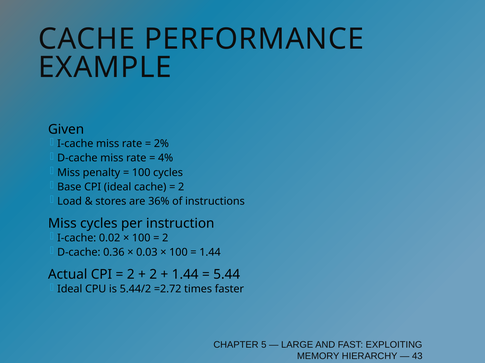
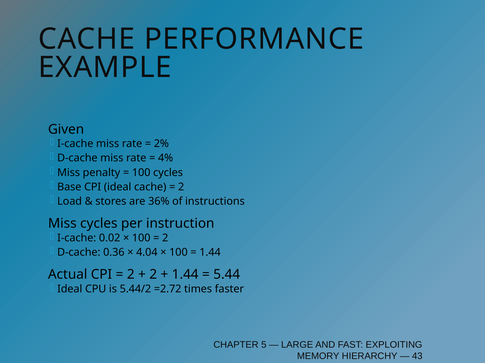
0.03: 0.03 -> 4.04 (147, 253)
